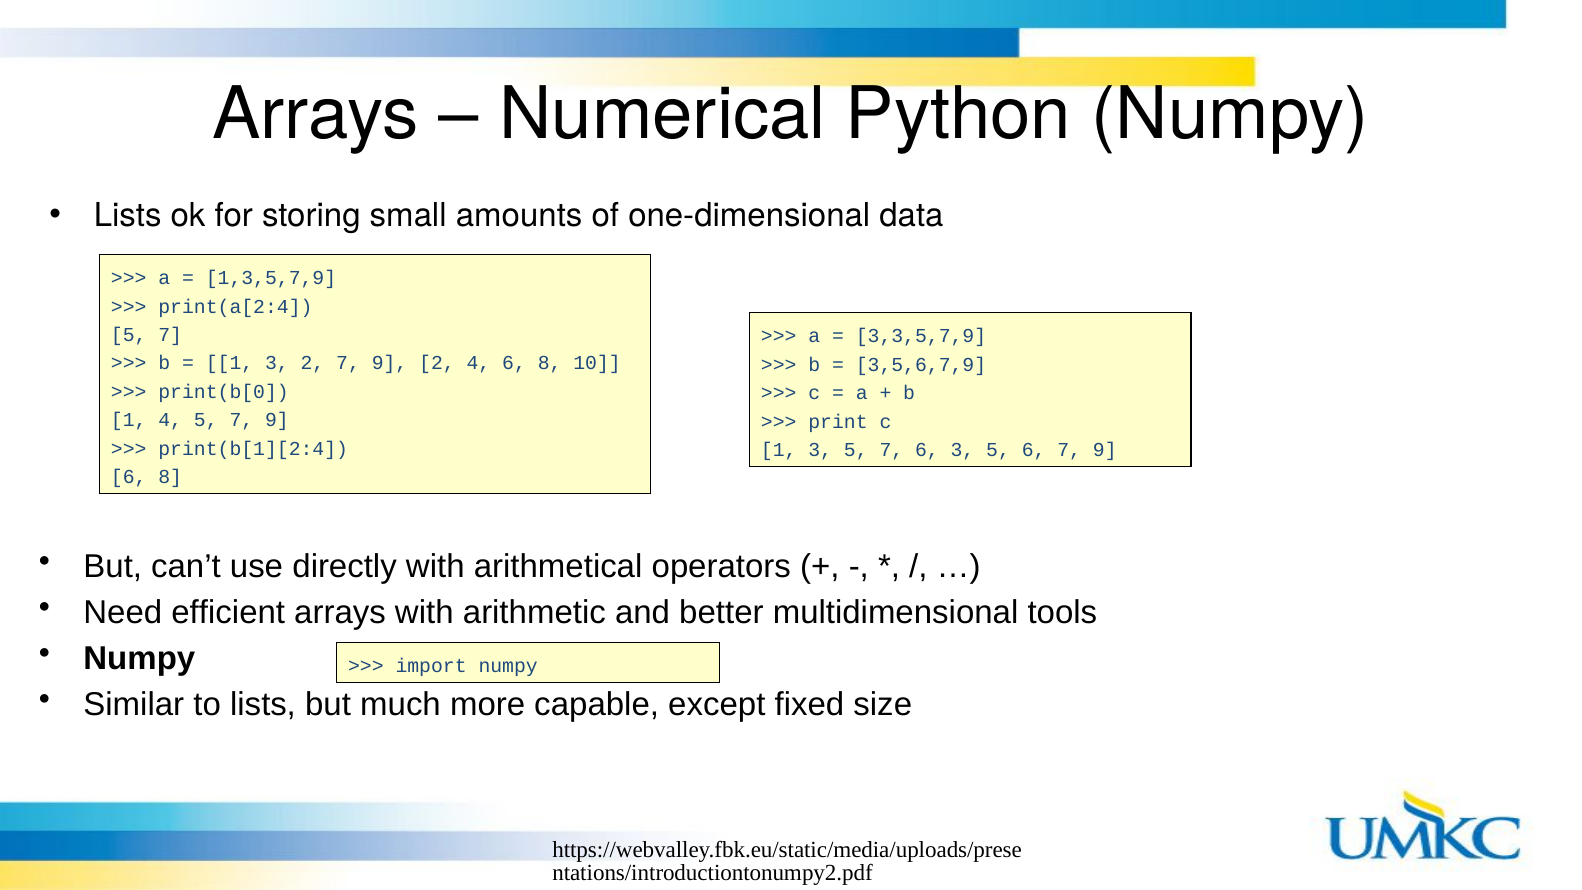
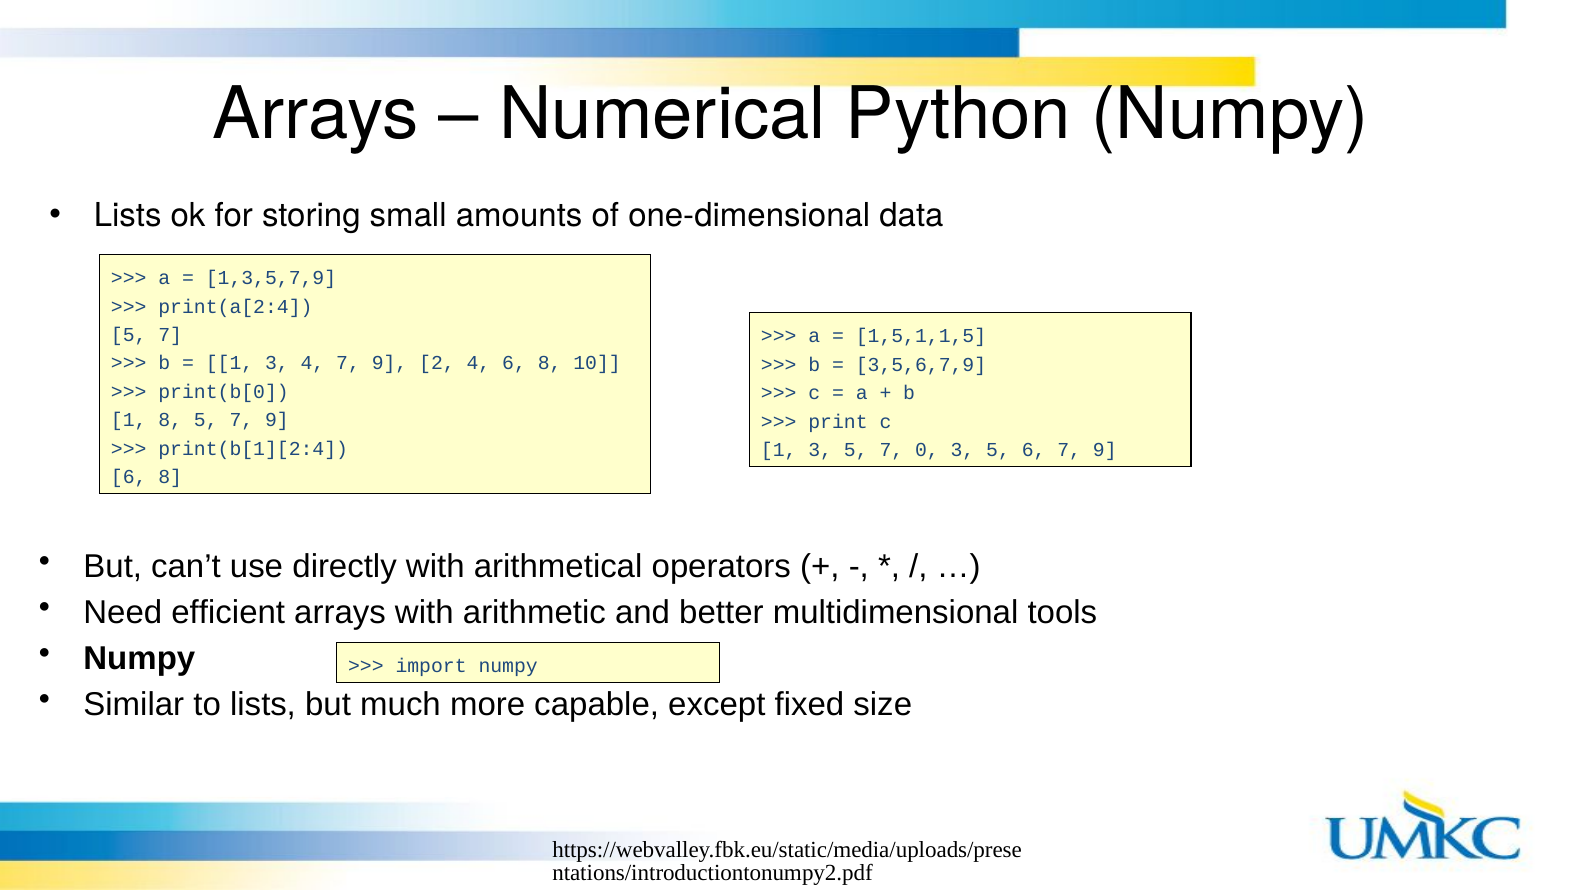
3,3,5,7,9: 3,3,5,7,9 -> 1,5,1,1,5 (921, 336)
3 2: 2 -> 4 (312, 363)
1 4: 4 -> 8 (170, 420)
7 6: 6 -> 0 (927, 450)
